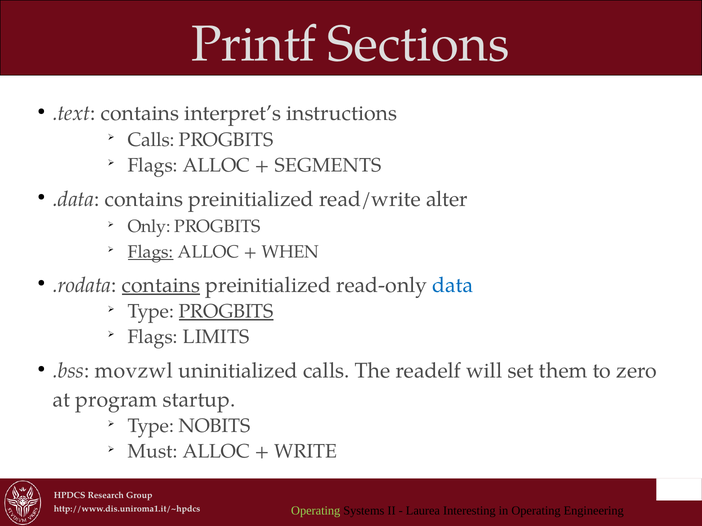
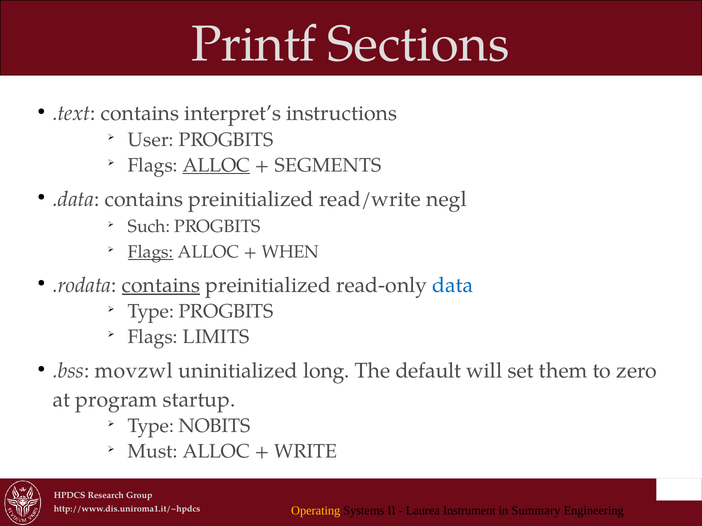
Calls: Calls -> User (151, 140)
ALLOC underline: none -> present (216, 165)
alter: alter -> negl (447, 199)
Only: Only -> Such (149, 227)
PROGBITS underline: present -> none (226, 312)
uninitialized calls: calls -> long (326, 371)
readelf: readelf -> default (428, 371)
Operating colour: light green -> yellow (316, 511)
Interesting: Interesting -> Instrument (469, 511)
in Operating: Operating -> Summary (536, 511)
